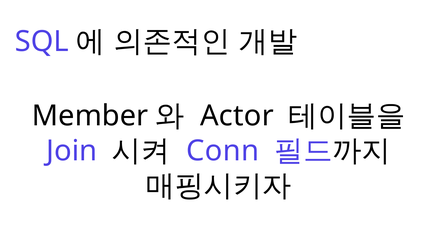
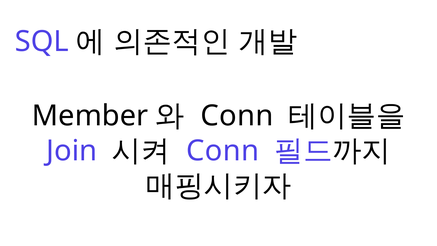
Actor: Actor -> Conn (237, 116)
